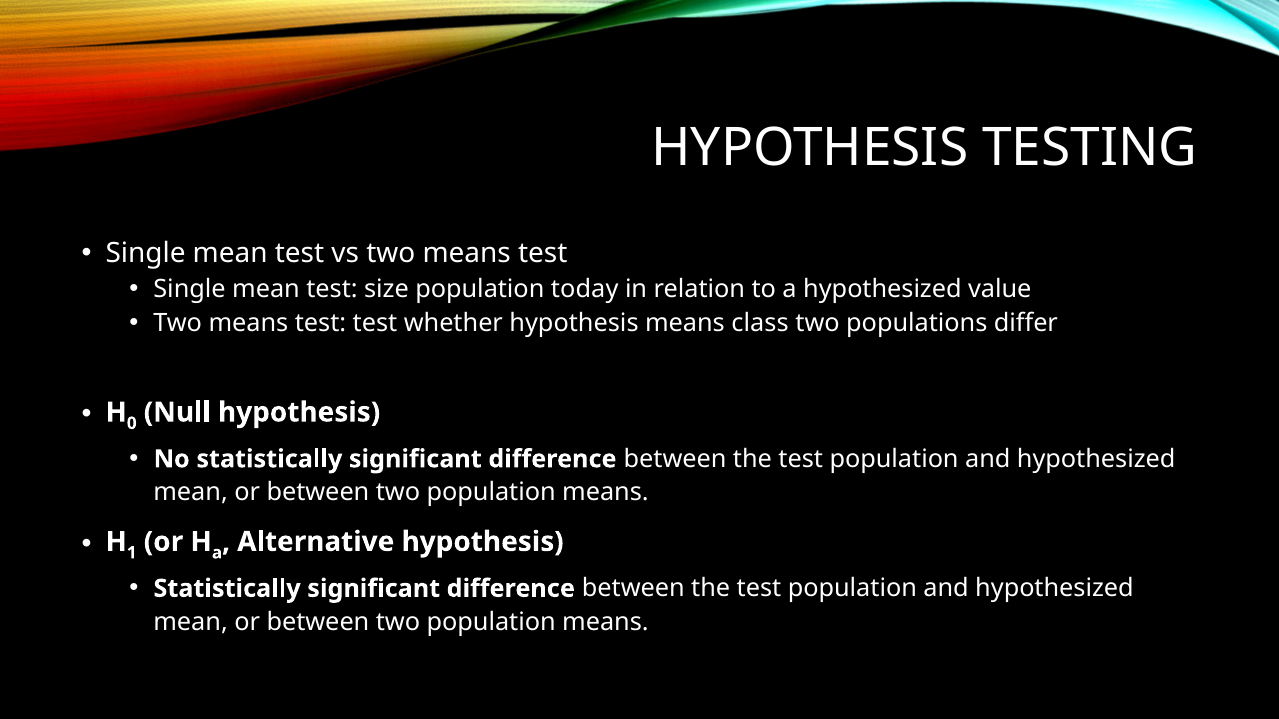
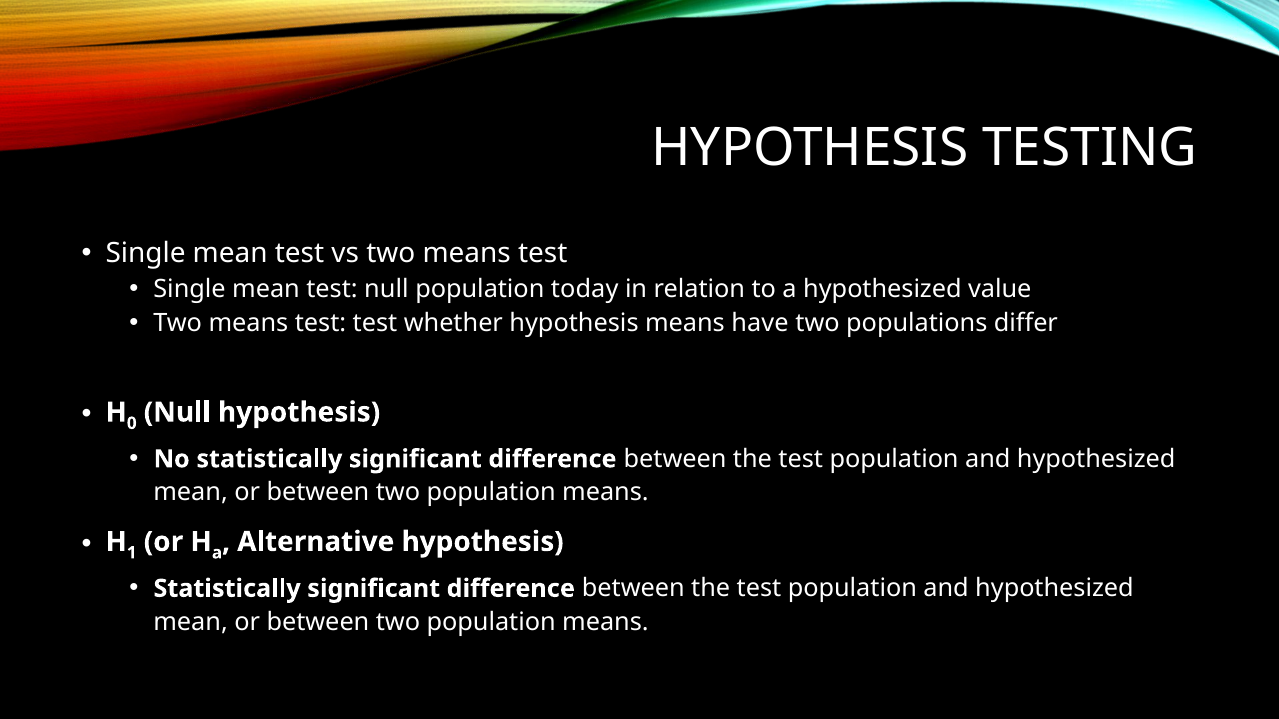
test size: size -> null (386, 289)
class: class -> have (760, 323)
